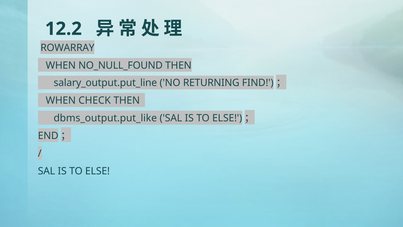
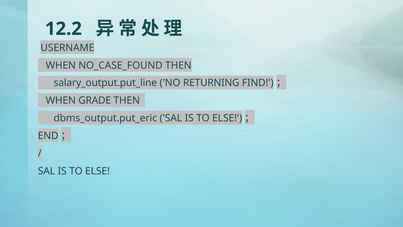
ROWARRAY: ROWARRAY -> USERNAME (67, 48)
NO_NULL_FOUND: NO_NULL_FOUND -> NO_CASE_FOUND (121, 65)
CHECK: CHECK -> GRADE (95, 100)
dbms_output.put_like: dbms_output.put_like -> dbms_output.put_eric (105, 118)
